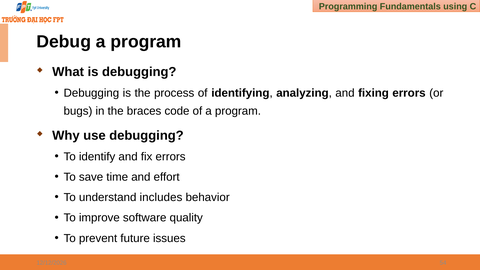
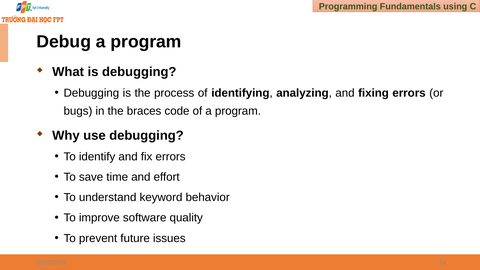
includes: includes -> keyword (161, 197)
